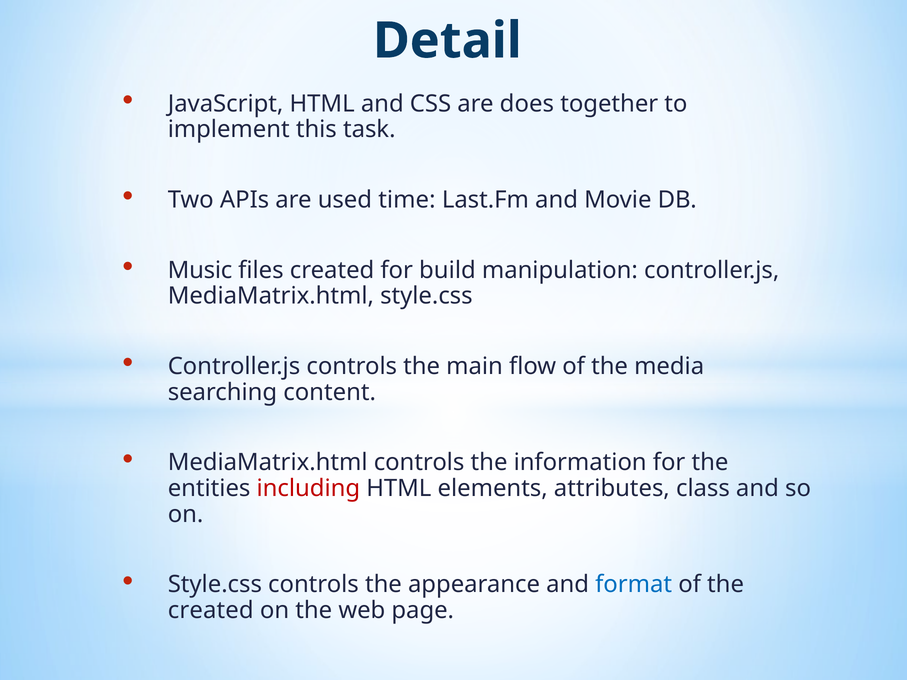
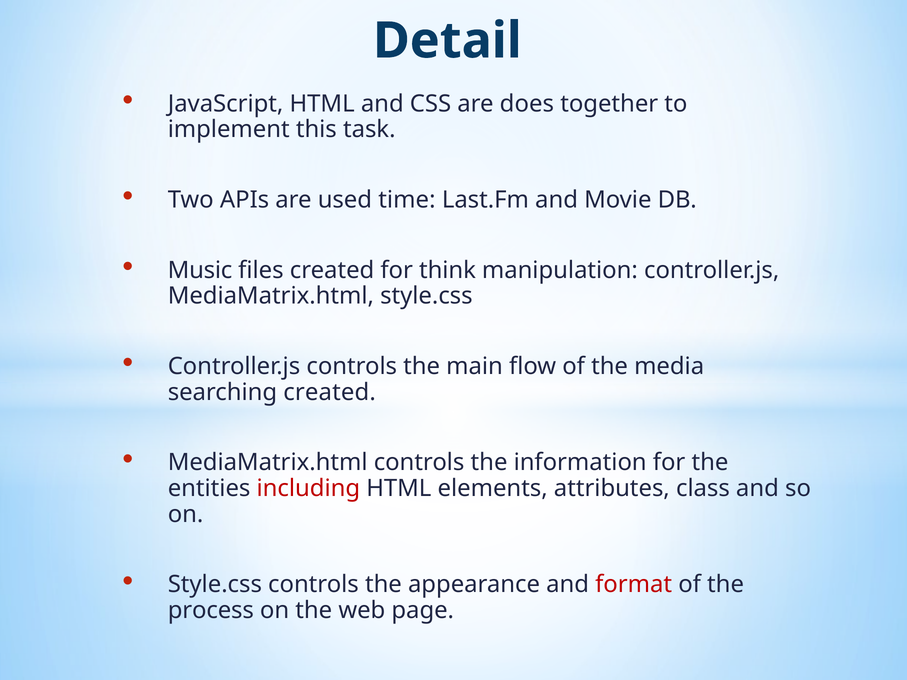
build: build -> think (448, 270)
searching content: content -> created (330, 392)
format colour: blue -> red (634, 585)
created: created -> process (211, 611)
